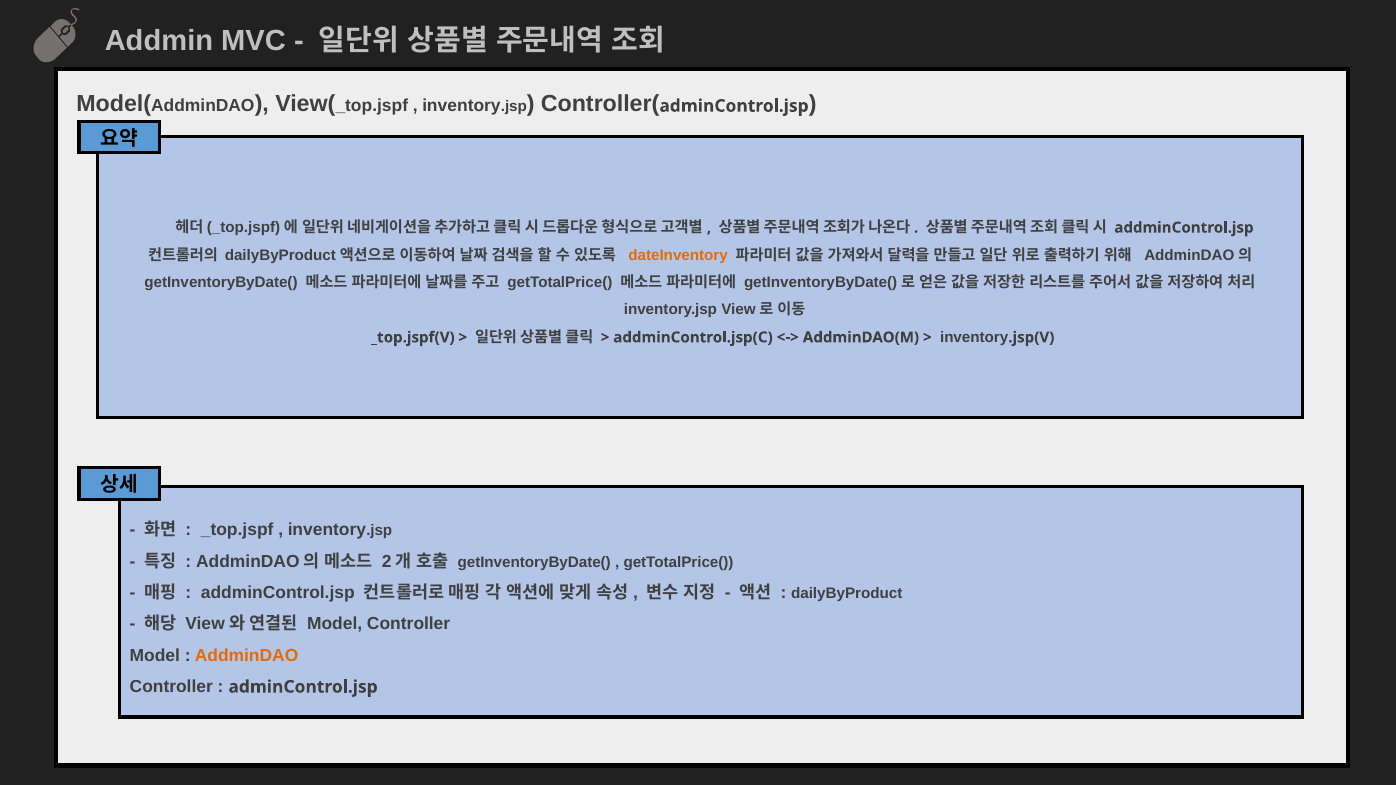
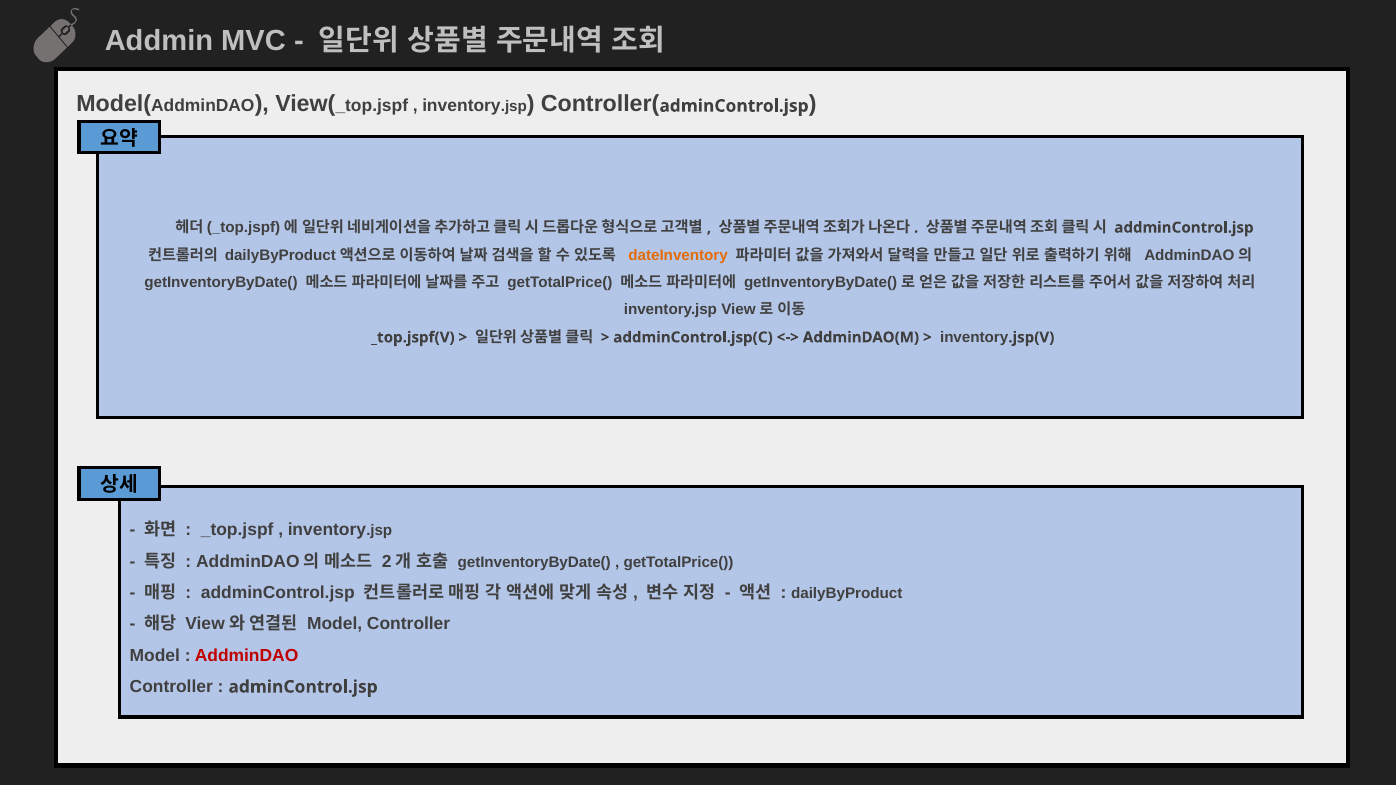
AddminDAO colour: orange -> red (247, 656)
